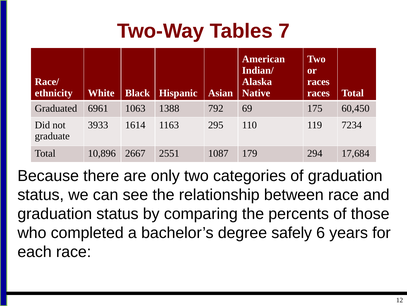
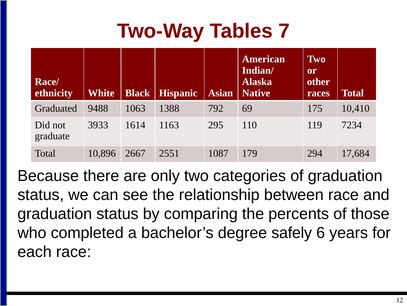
races: races -> other (318, 82)
6961: 6961 -> 9488 (98, 108)
60,450: 60,450 -> 10,410 (356, 108)
